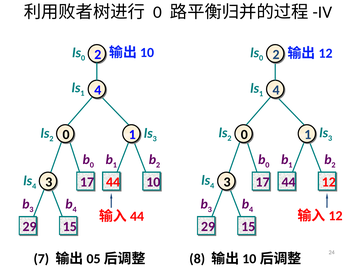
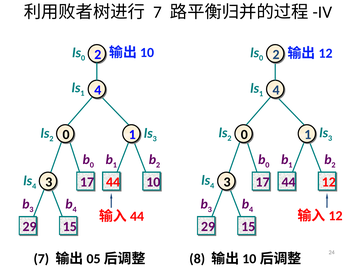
0: 0 -> 7 (157, 12)
